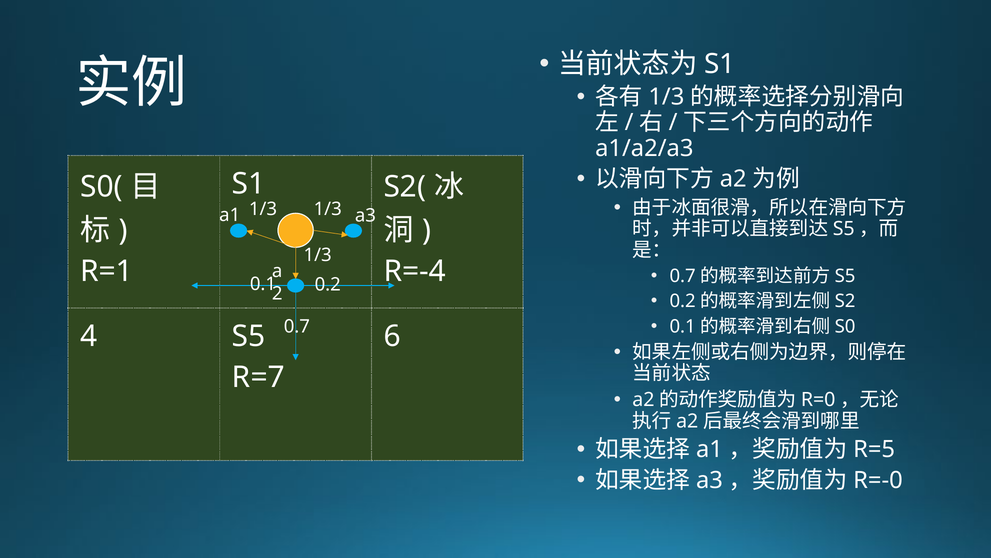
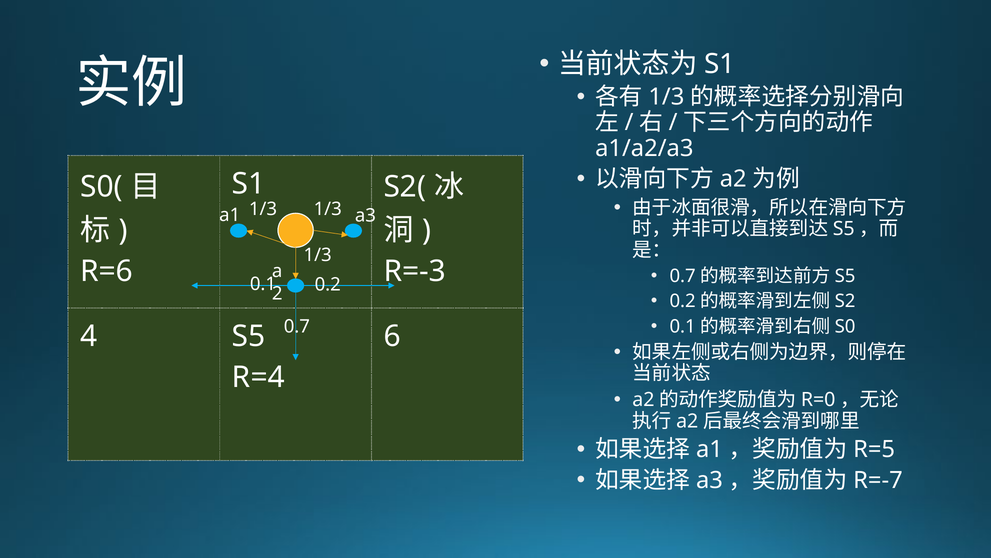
R=1: R=1 -> R=6 (107, 271)
R=-4: R=-4 -> R=-3 (415, 271)
R=7: R=7 -> R=4 (258, 377)
R=-0: R=-0 -> R=-7 (878, 480)
